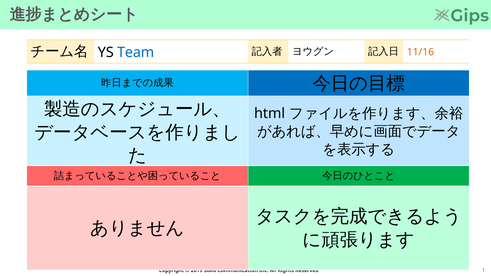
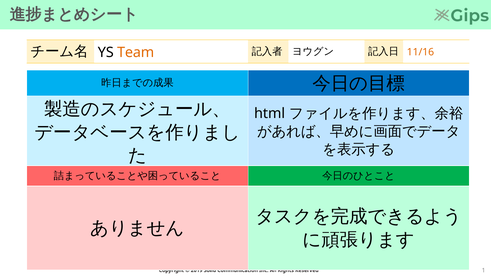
Team colour: blue -> orange (136, 52)
